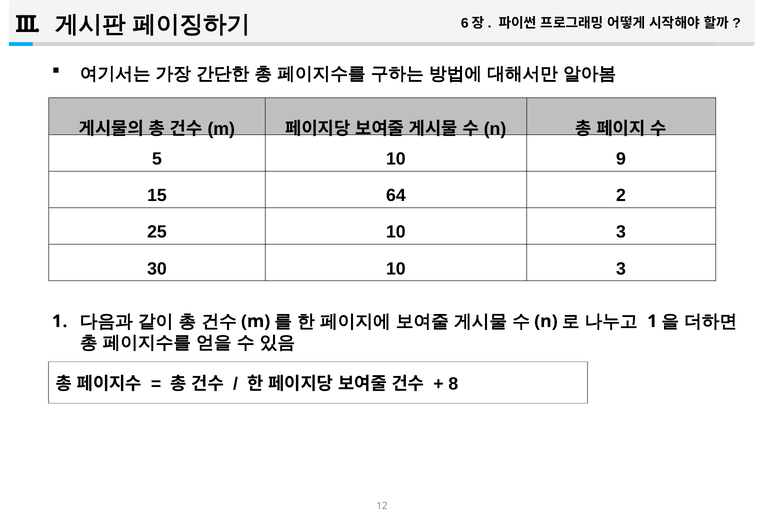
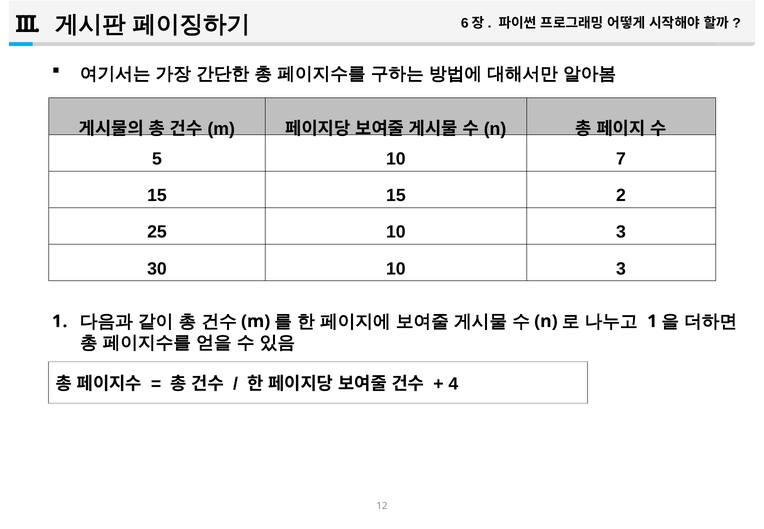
9: 9 -> 7 (621, 159)
15 64: 64 -> 15 (396, 196)
8: 8 -> 4 (453, 384)
